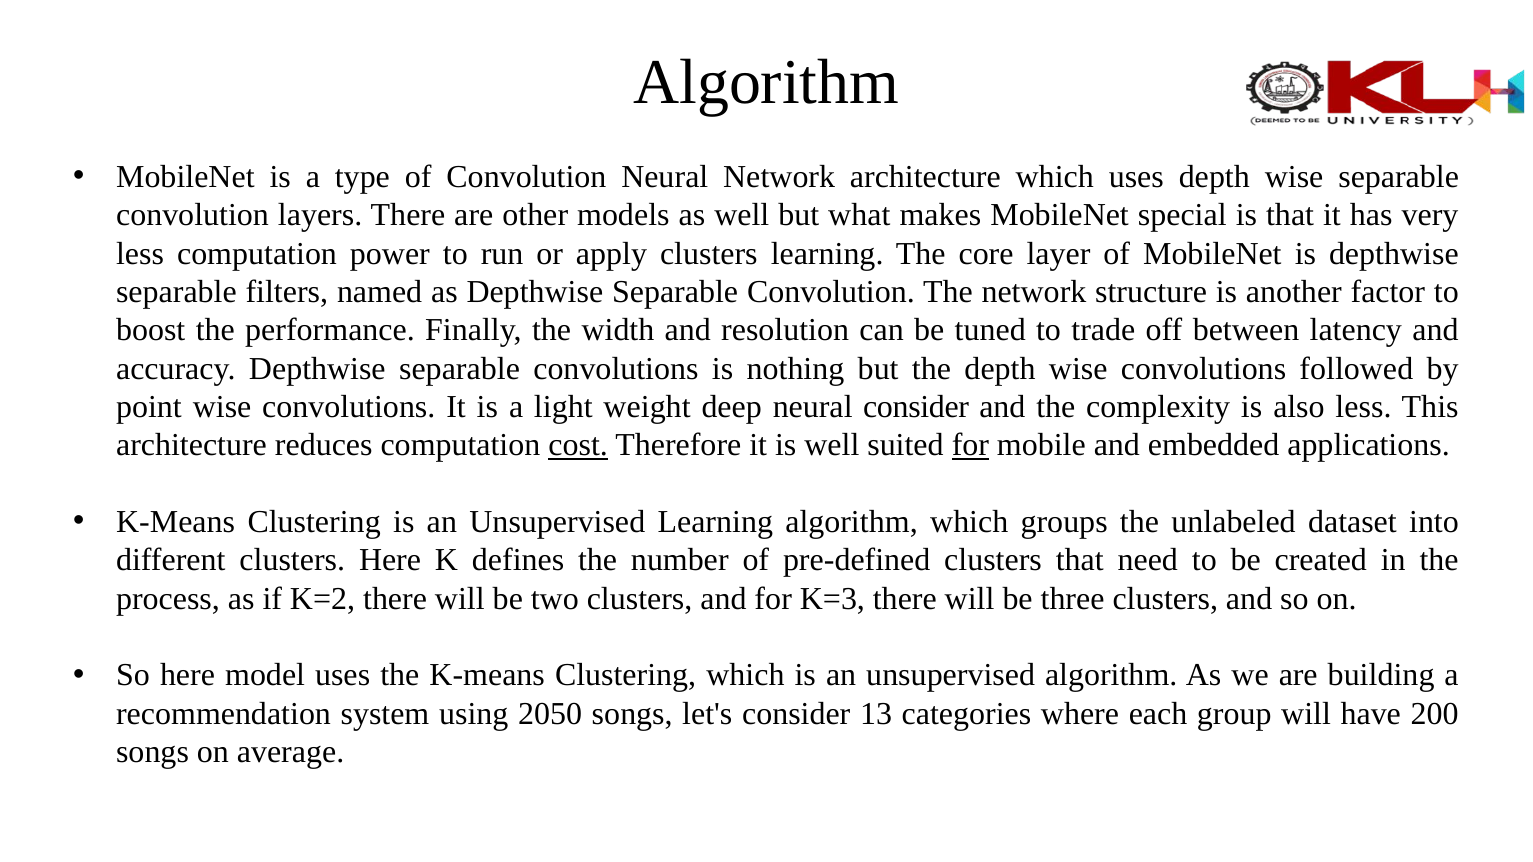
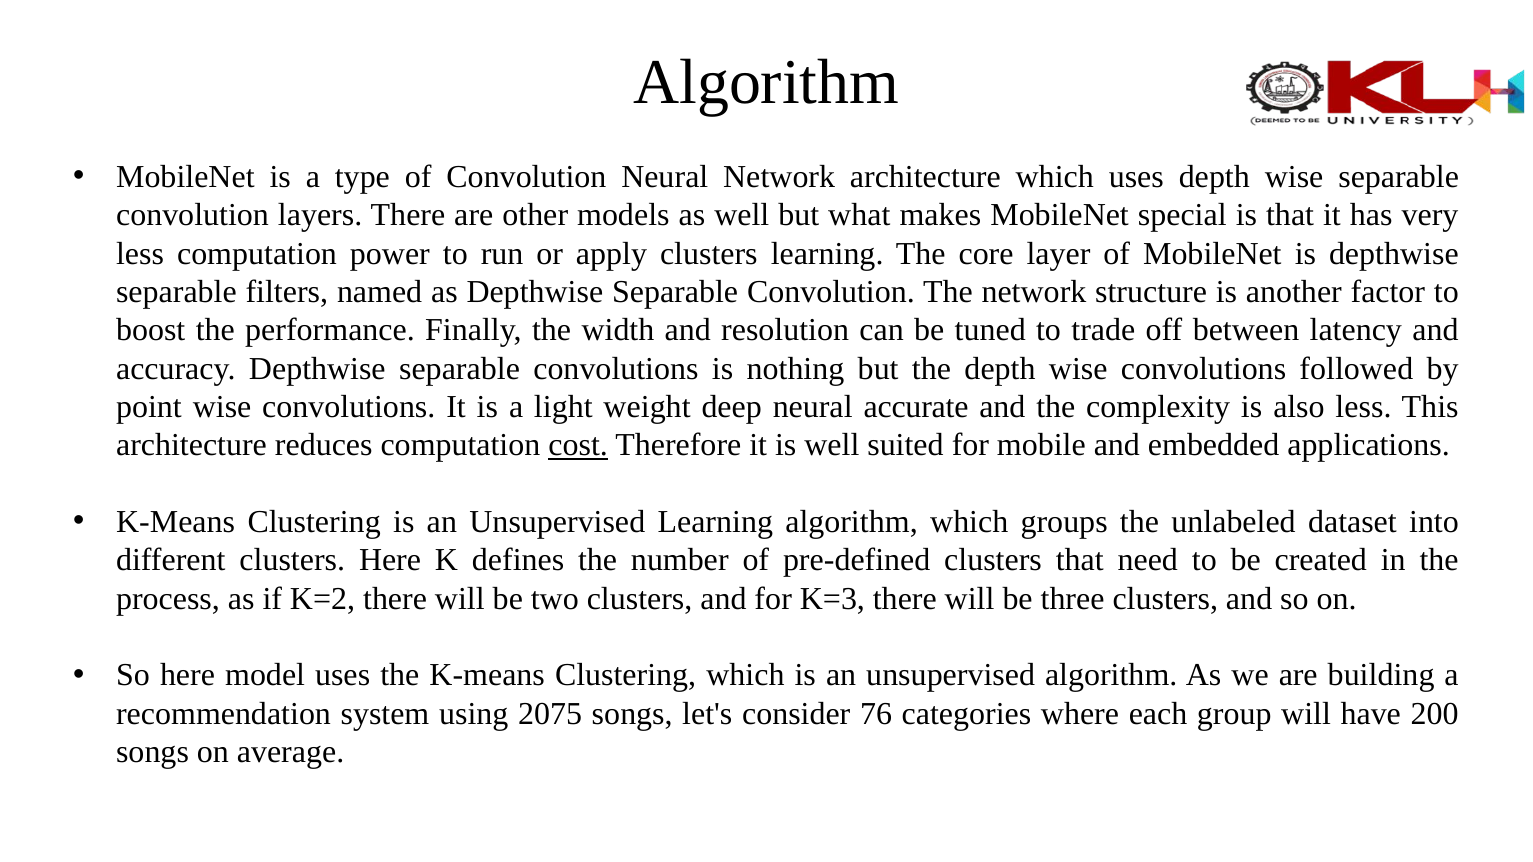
neural consider: consider -> accurate (916, 407)
for underline: present -> none (970, 446)
2050: 2050 -> 2075 (550, 714)
13: 13 -> 76 (876, 714)
